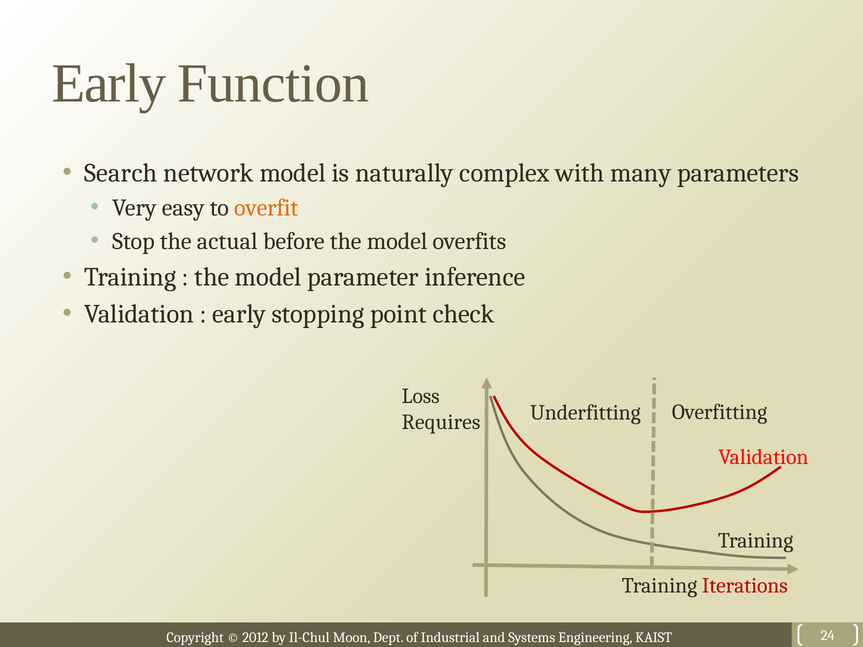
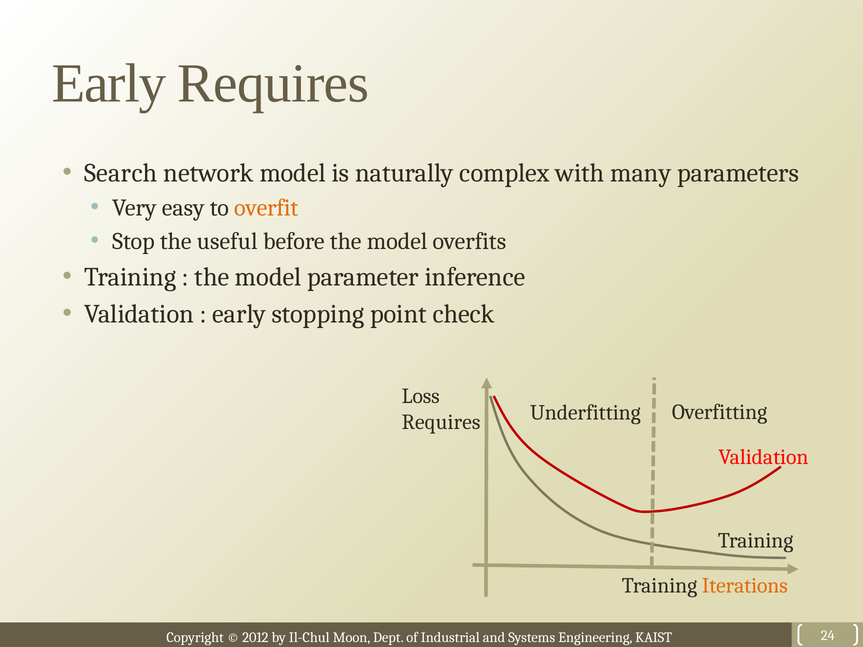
Early Function: Function -> Requires (273, 83)
actual: actual -> useful (227, 241)
Iterations colour: red -> orange (745, 586)
